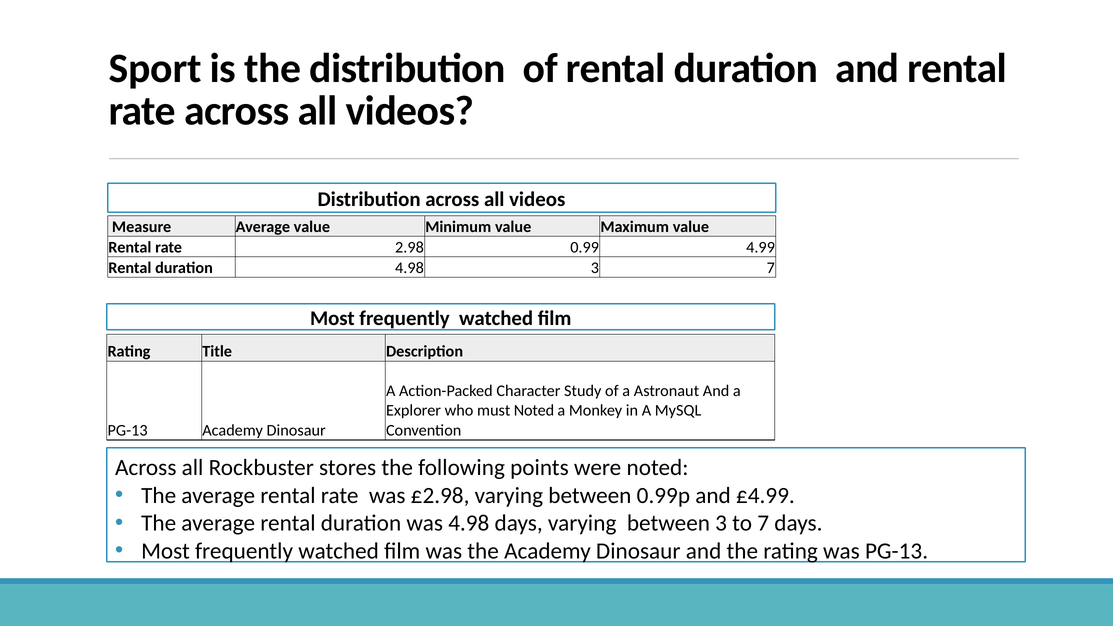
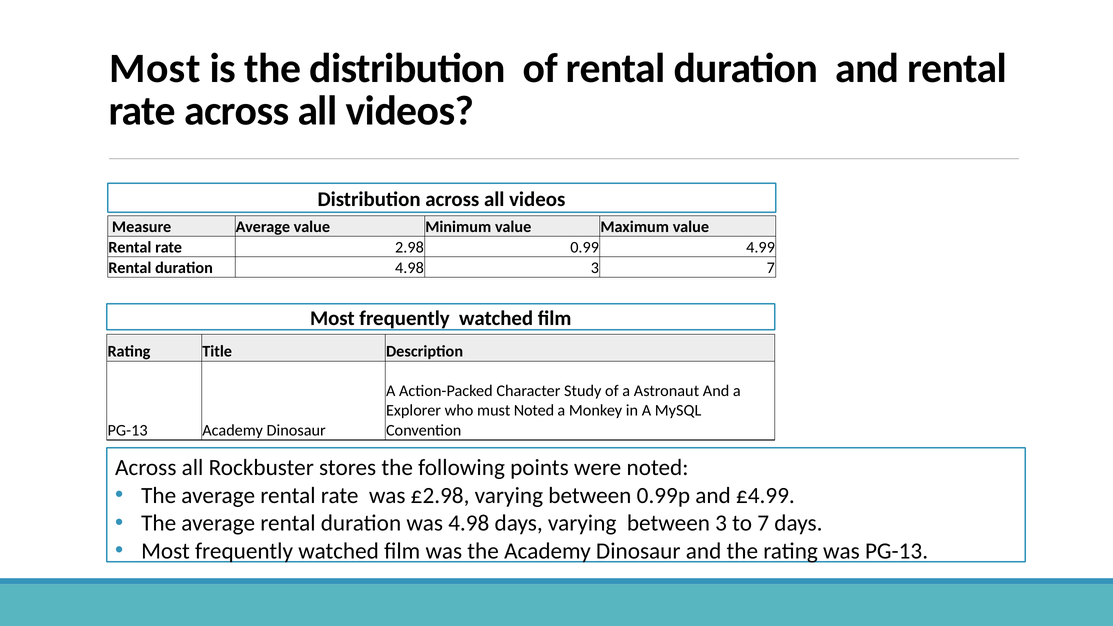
Sport: Sport -> Most (155, 68)
